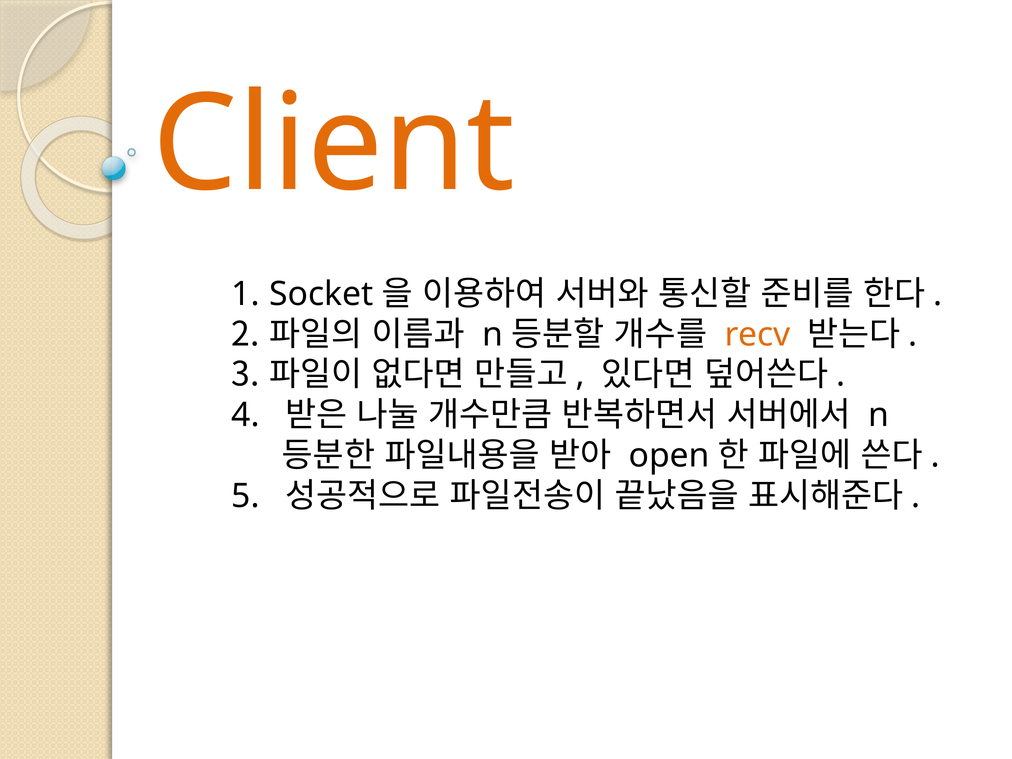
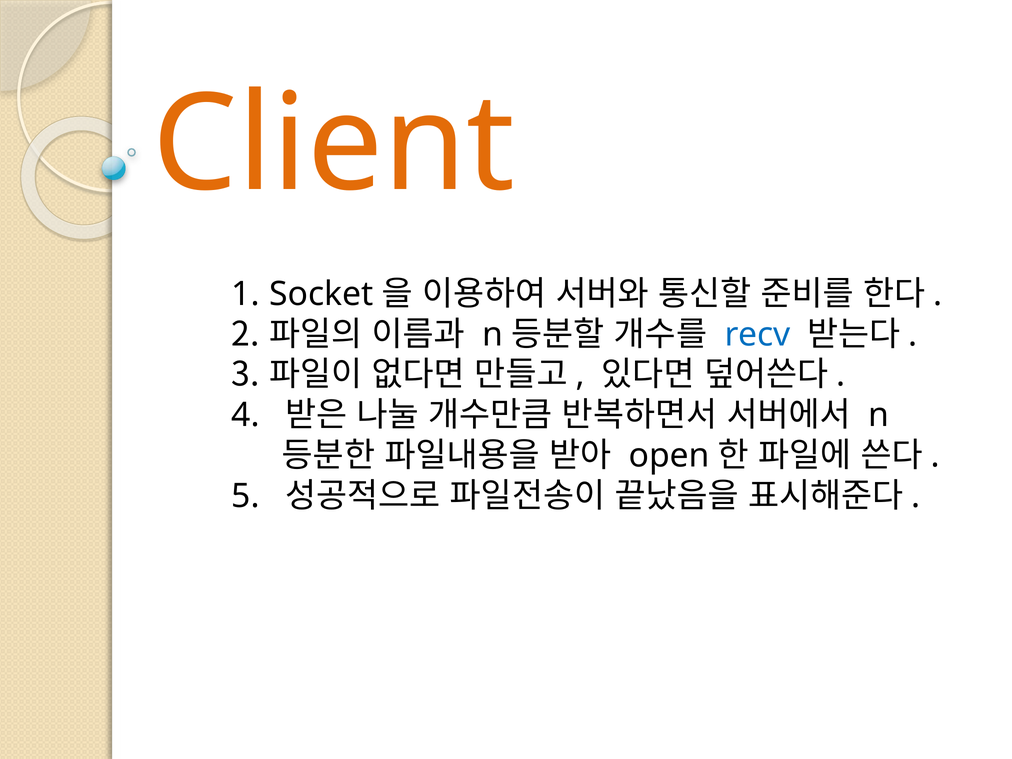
recv colour: orange -> blue (757, 334)
